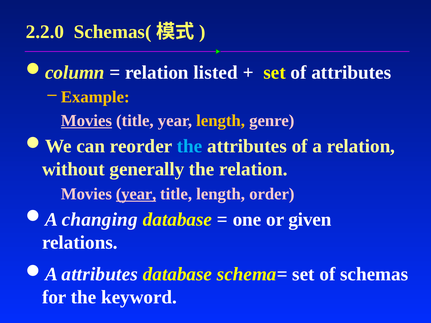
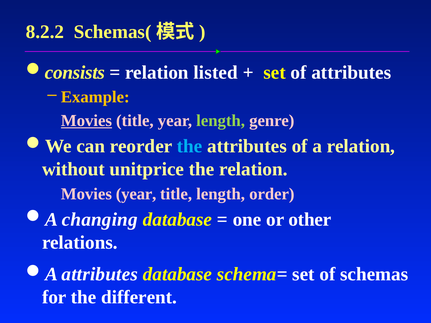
2.2.0: 2.2.0 -> 8.2.2 (45, 32)
column: column -> consists (75, 72)
length colour: yellow -> light green (221, 121)
generally: generally -> unitprice (147, 169)
year underline: present -> none (136, 194)
given: given -> other (310, 220)
keyword: keyword -> different (139, 298)
